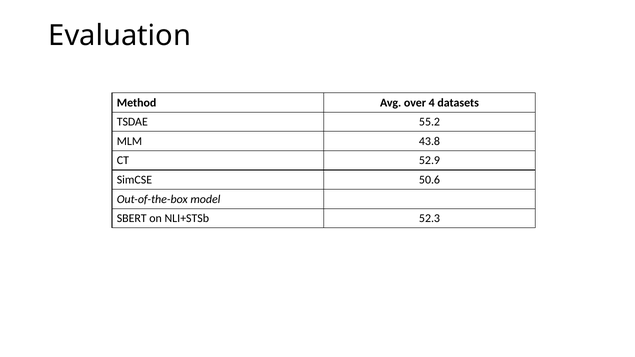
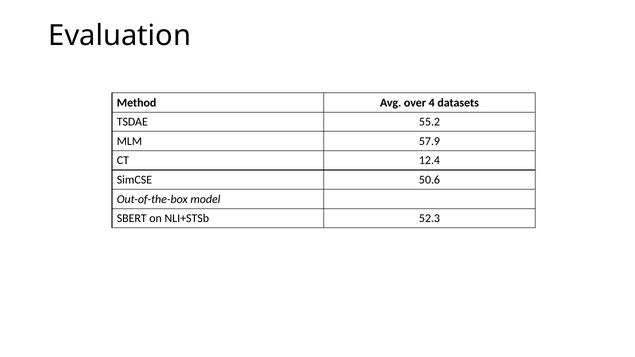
43.8: 43.8 -> 57.9 (429, 141)
52.9: 52.9 -> 12.4 (429, 161)
